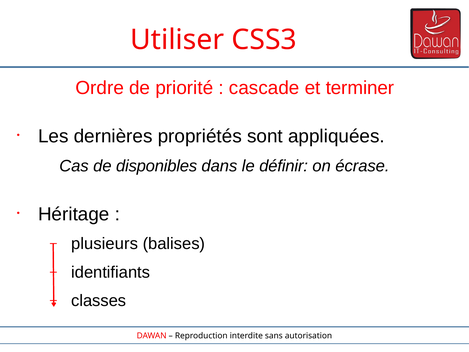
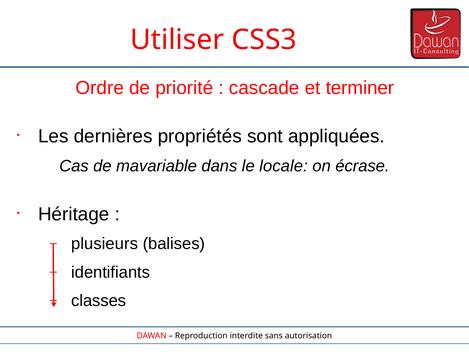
disponibles: disponibles -> mavariable (157, 166)
définir: définir -> locale (284, 166)
